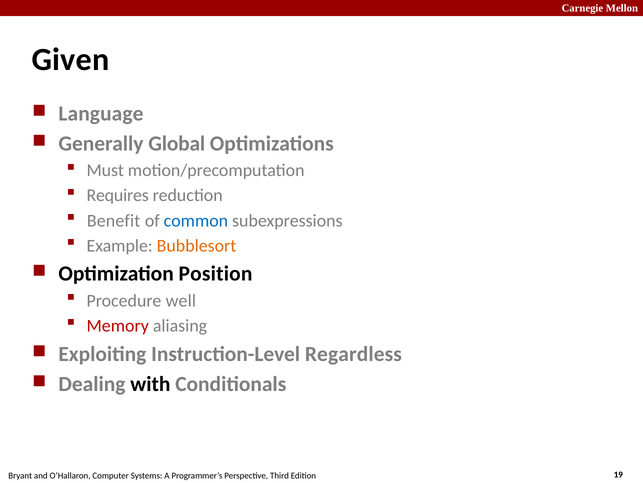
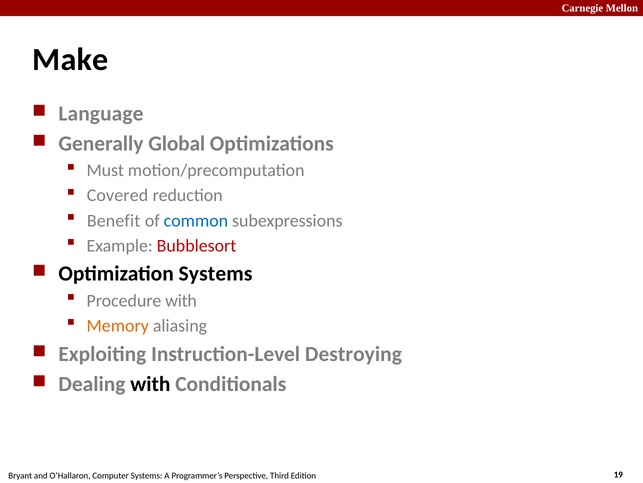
Given: Given -> Make (70, 60)
Requires: Requires -> Covered (117, 195)
Bubblesort colour: orange -> red (197, 245)
Optimization Position: Position -> Systems (216, 273)
Procedure well: well -> with (181, 300)
Memory colour: red -> orange (118, 325)
Regardless: Regardless -> Destroying (353, 353)
